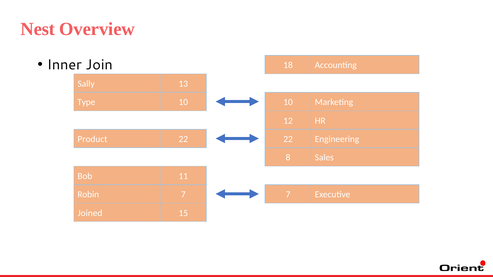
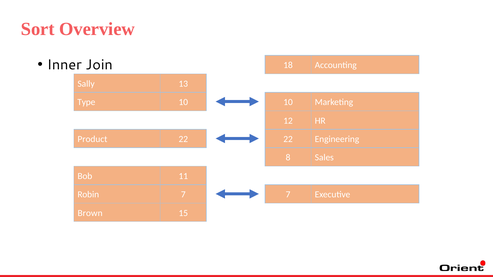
Nest: Nest -> Sort (38, 29)
Joined: Joined -> Brown (90, 213)
